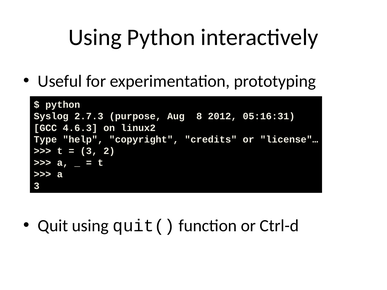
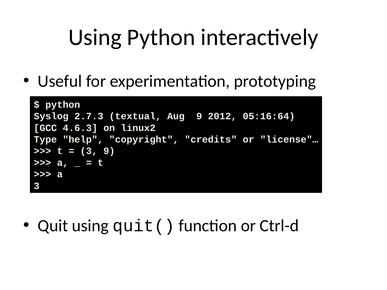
purpose: purpose -> textual (135, 116)
Aug 8: 8 -> 9 (199, 116)
05:16:31: 05:16:31 -> 05:16:64 (269, 116)
3 2: 2 -> 9 (109, 151)
